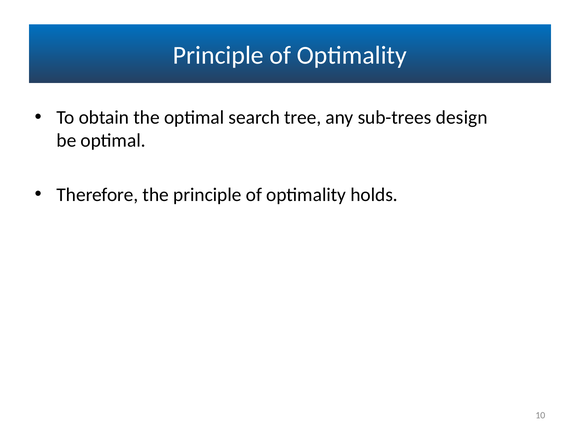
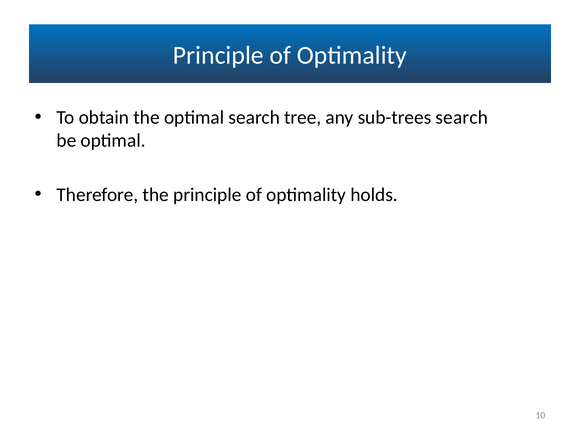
sub-trees design: design -> search (462, 117)
